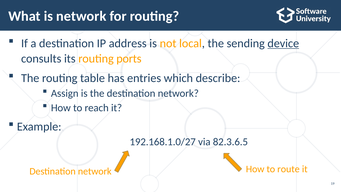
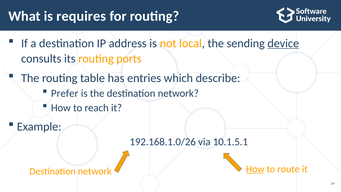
is network: network -> requires (81, 16)
Assign: Assign -> Prefer (65, 93)
192.168.1.0/27: 192.168.1.0/27 -> 192.168.1.0/26 (163, 142)
82.3.6.5: 82.3.6.5 -> 10.1.5.1 (230, 142)
How underline: none -> present (255, 169)
